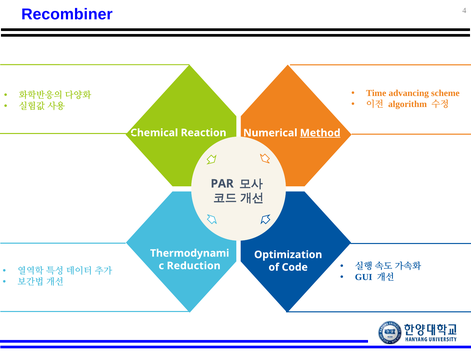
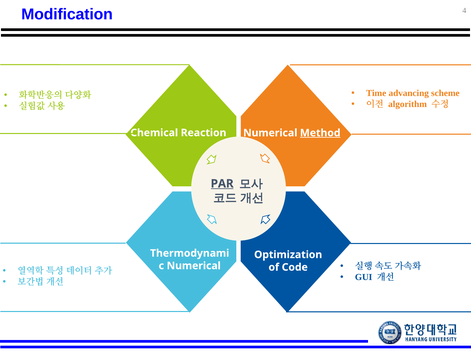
Recombiner: Recombiner -> Modification (67, 14)
PAR underline: none -> present (222, 184)
Reduction: Reduction -> Numerical (194, 266)
